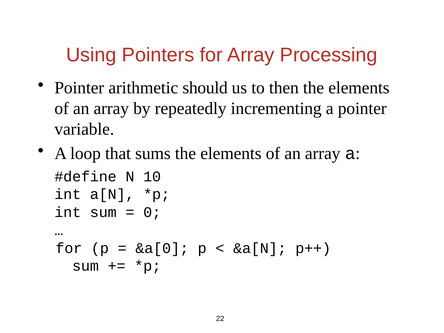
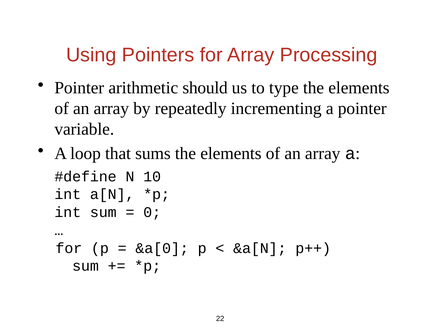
then: then -> type (284, 88)
